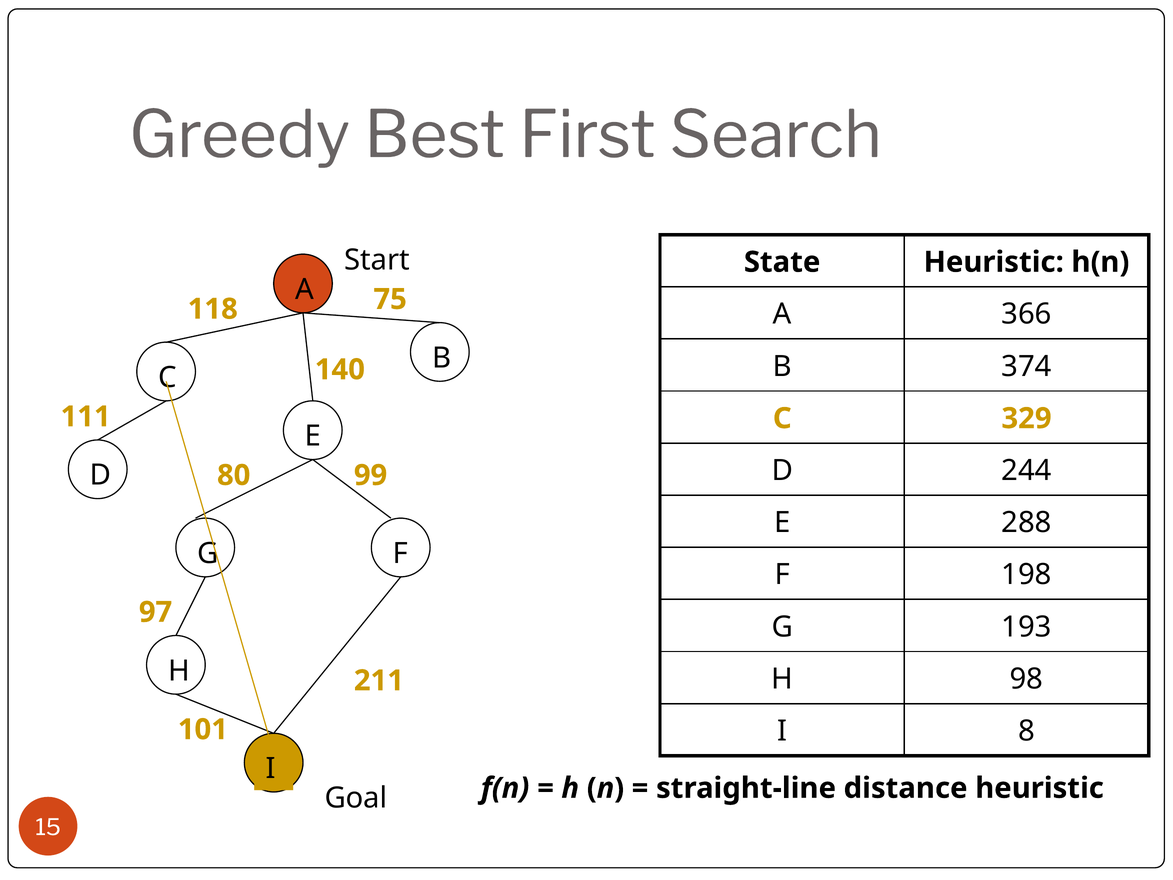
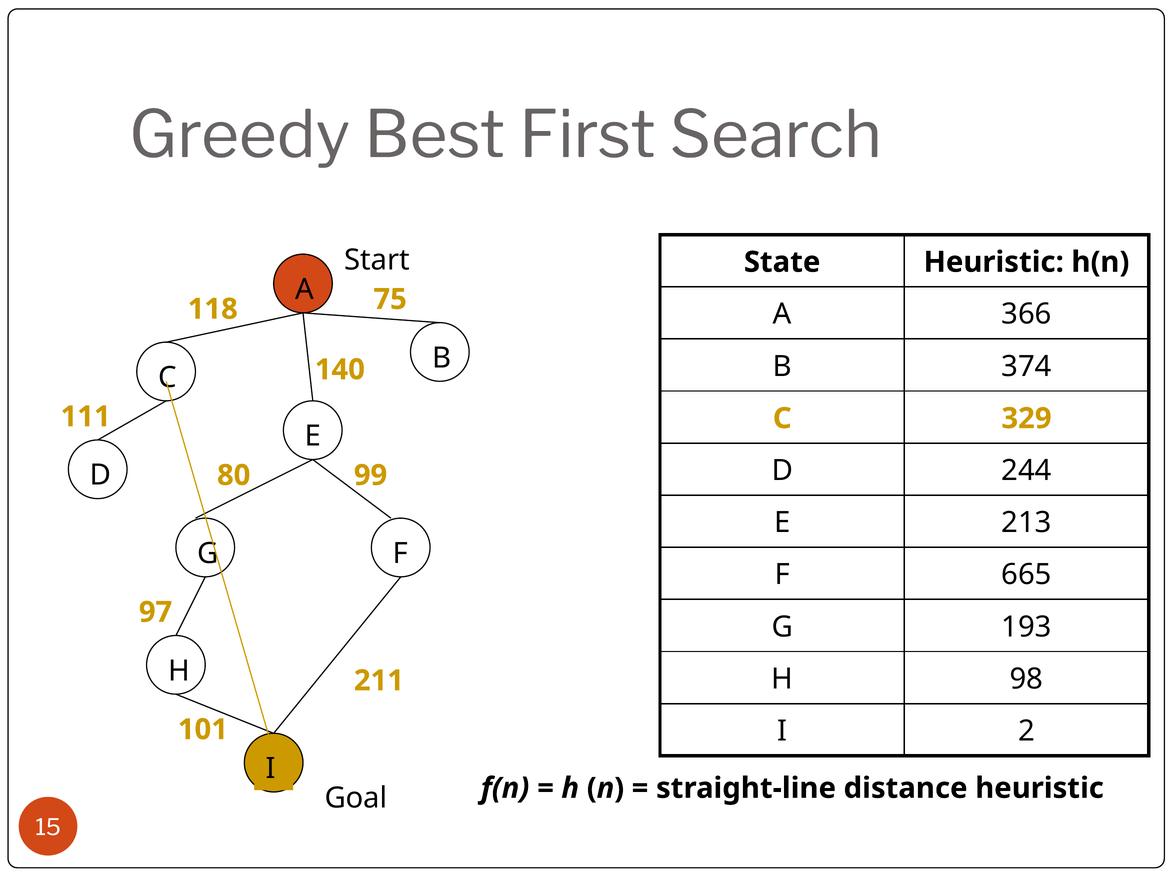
288: 288 -> 213 (1027, 523)
198: 198 -> 665 (1027, 575)
8: 8 -> 2 (1027, 731)
